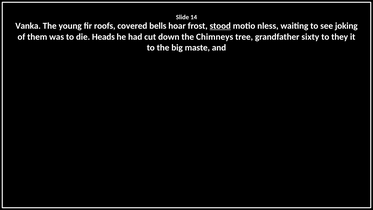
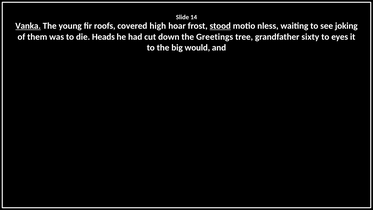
Vanka underline: none -> present (28, 26)
bells: bells -> high (158, 26)
Chimneys: Chimneys -> Greetings (215, 37)
they: they -> eyes (340, 37)
maste: maste -> would (197, 48)
